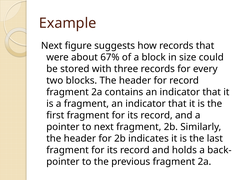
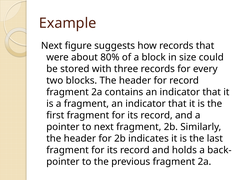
67%: 67% -> 80% (110, 57)
